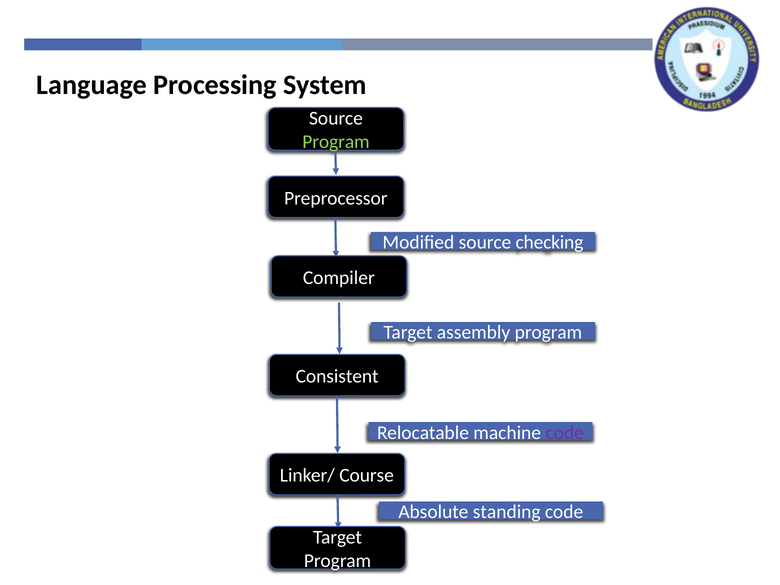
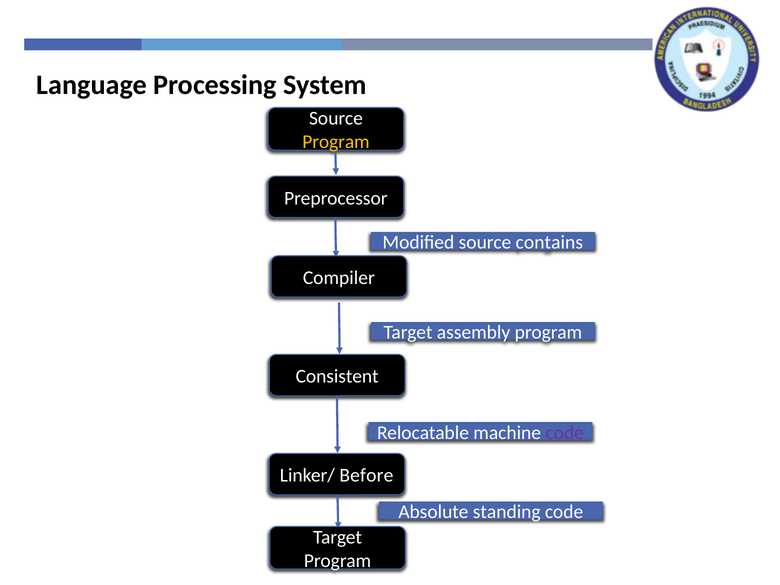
Program colour: light green -> yellow (336, 142)
checking: checking -> contains (549, 242)
Course: Course -> Before (366, 475)
